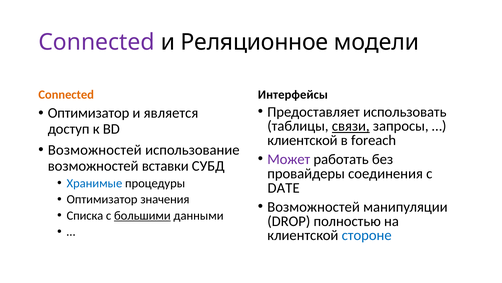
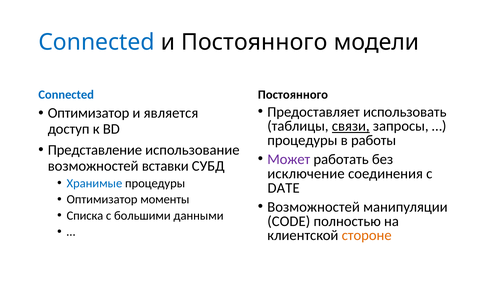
Connected colour: purple -> blue (97, 42)
и Реляционное: Реляционное -> Постоянного (254, 42)
Connected colour: orange -> blue (66, 94)
Интерфейсы: Интерфейсы -> Постоянного (293, 94)
клиентской: клиентской -> процедуры (302, 140)
foreach: foreach -> работы (374, 140)
Возможностей: Возможностей -> Представление (95, 150)
провайдеры: провайдеры -> исключение (306, 173)
значения: значения -> моменты (165, 199)
большими underline: present -> none (142, 215)
DROP: DROP -> CODE (289, 221)
стороне colour: blue -> orange (367, 235)
